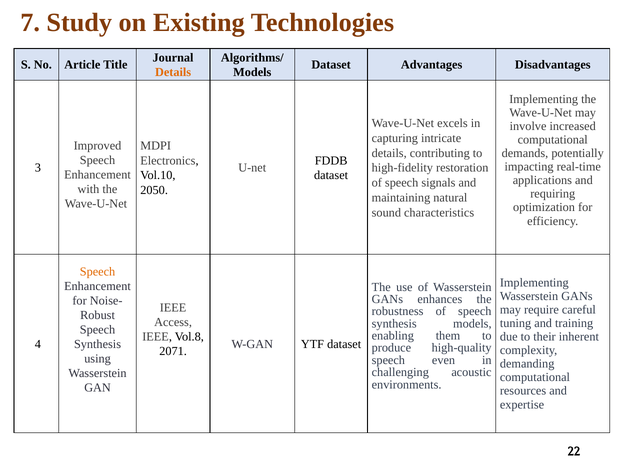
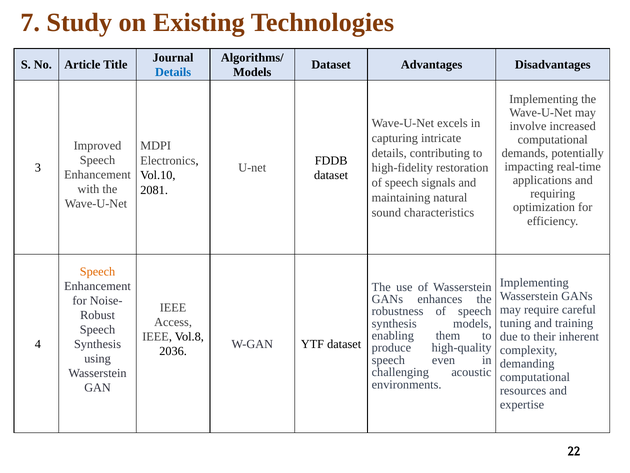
Details colour: orange -> blue (173, 72)
2050: 2050 -> 2081 (154, 190)
2071: 2071 -> 2036 (173, 351)
